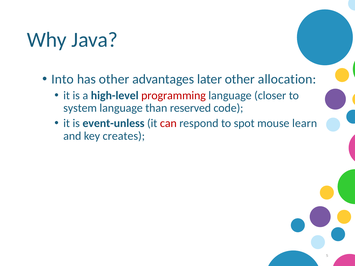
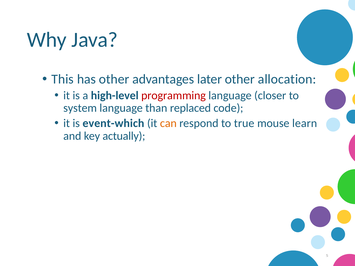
Into: Into -> This (63, 79)
reserved: reserved -> replaced (190, 108)
event-unless: event-unless -> event-which (113, 123)
can colour: red -> orange (168, 123)
spot: spot -> true (244, 123)
creates: creates -> actually (124, 136)
